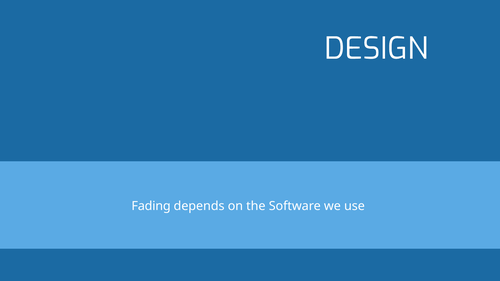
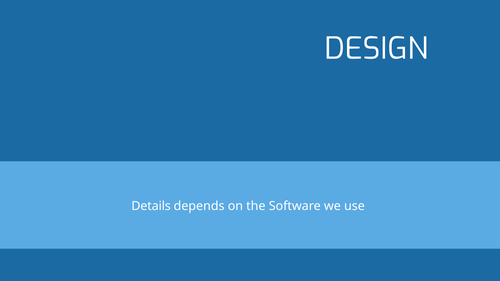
Fading: Fading -> Details (151, 206)
